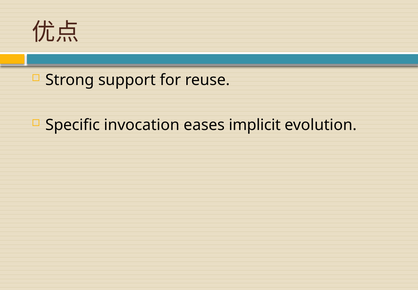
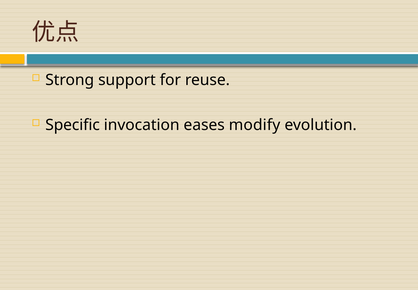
implicit: implicit -> modify (255, 125)
